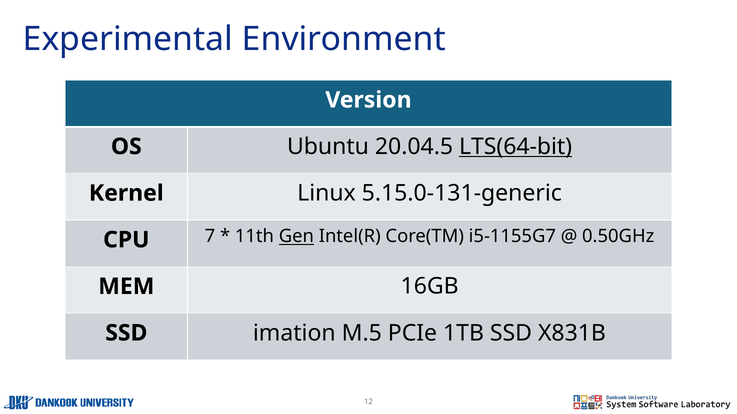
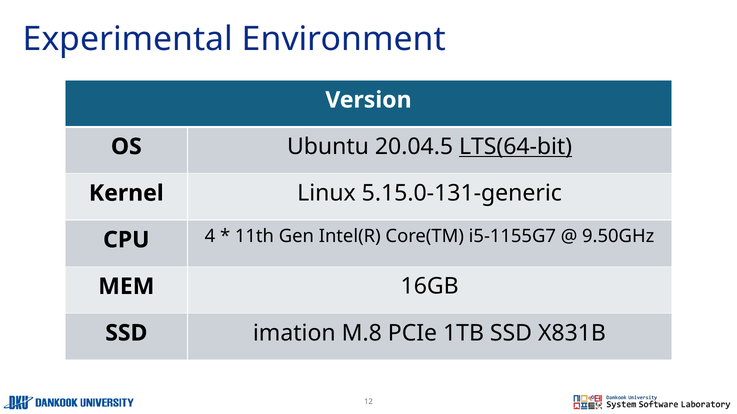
7: 7 -> 4 (210, 237)
Gen underline: present -> none (296, 237)
0.50GHz: 0.50GHz -> 9.50GHz (618, 237)
M.5: M.5 -> M.8 (362, 333)
